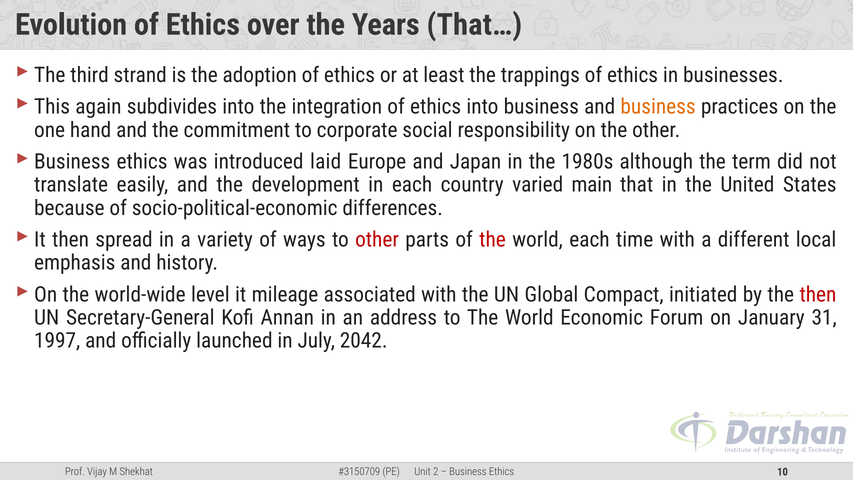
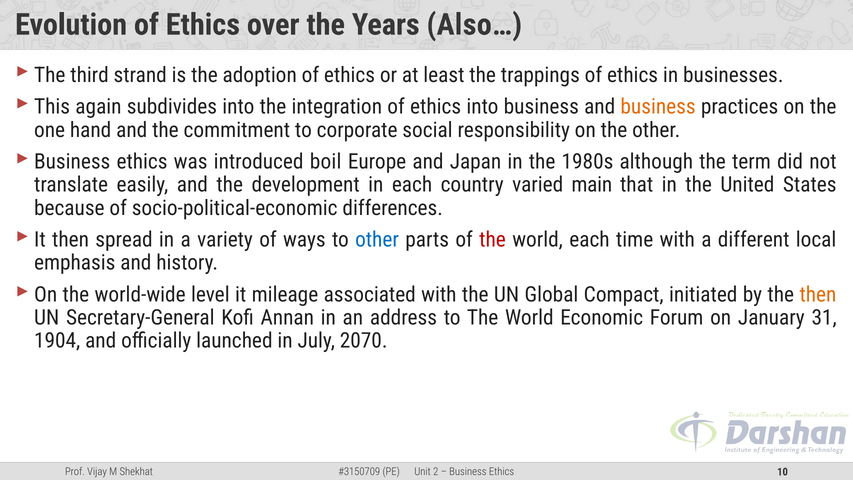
That…: That… -> Also… (474, 25)
laid: laid -> boil (326, 162)
other colour: red -> blue (377, 240)
then colour: red -> orange (818, 295)
1997: 1997 -> 1904 (57, 341)
2042: 2042 -> 2070 (364, 341)
